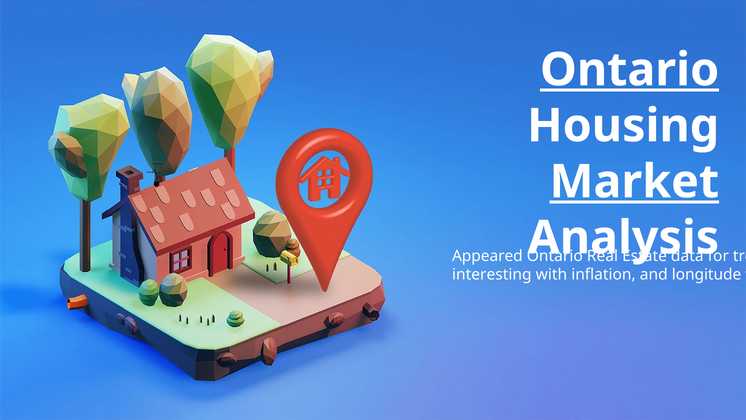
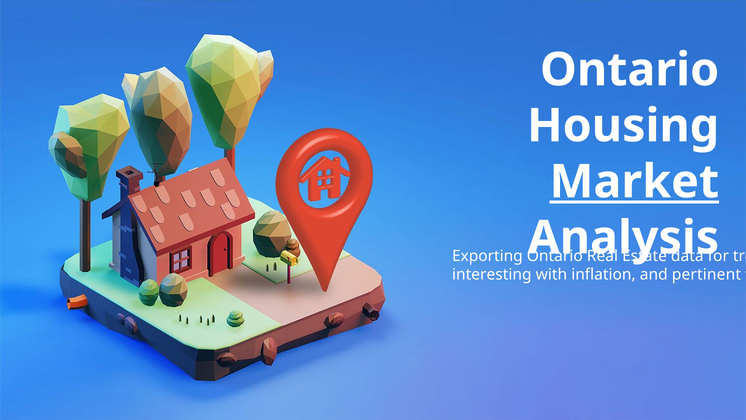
Ontario underline: present -> none (630, 70)
Appeared: Appeared -> Exporting (487, 256)
longitude: longitude -> pertinent (706, 274)
